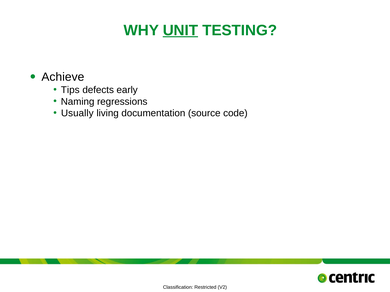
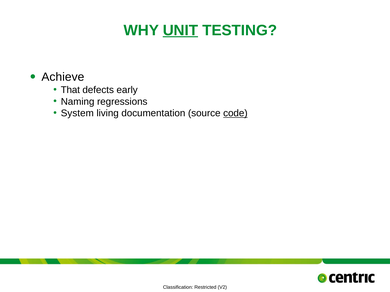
Tips: Tips -> That (70, 90)
Usually: Usually -> System (77, 113)
code underline: none -> present (235, 113)
